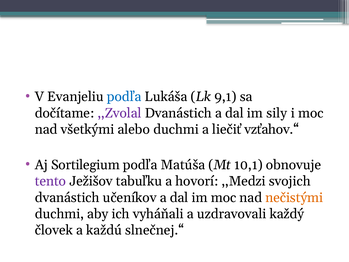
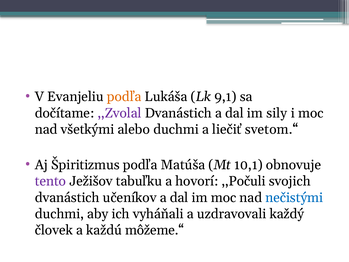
podľa colour: blue -> orange (124, 97)
vzťahov.“: vzťahov.“ -> svetom.“ (272, 129)
Sortilegium: Sortilegium -> Špiritizmus (85, 165)
,,Medzi: ,,Medzi -> ,,Počuli (244, 181)
nečistými colour: orange -> blue (294, 197)
slnečnej.“: slnečnej.“ -> môžeme.“ (155, 230)
